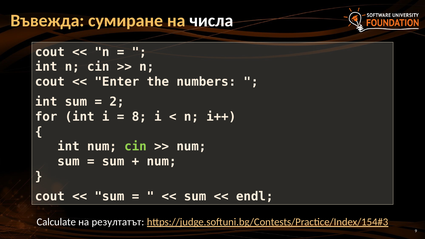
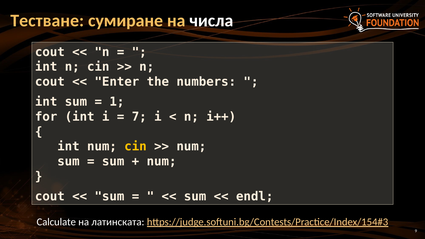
Въвежда: Въвежда -> Тестване (47, 21)
2: 2 -> 1 (117, 102)
8: 8 -> 7 (139, 117)
cin colour: light green -> yellow (135, 147)
резултатът: резултатът -> латинската (118, 222)
